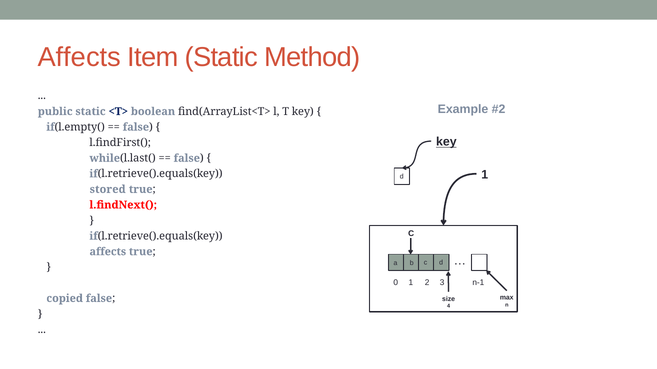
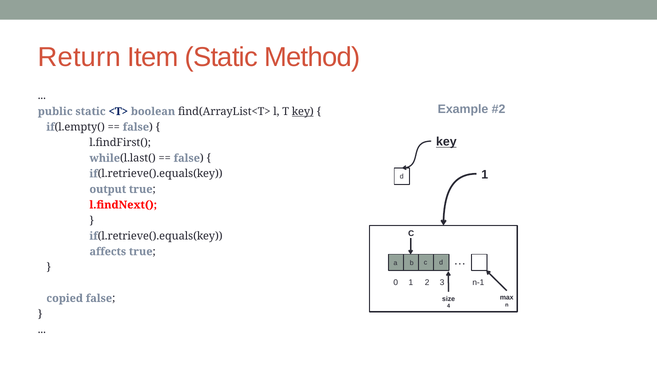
Affects: Affects -> Return (79, 57)
key underline: none -> present (303, 112)
stored: stored -> output (108, 190)
